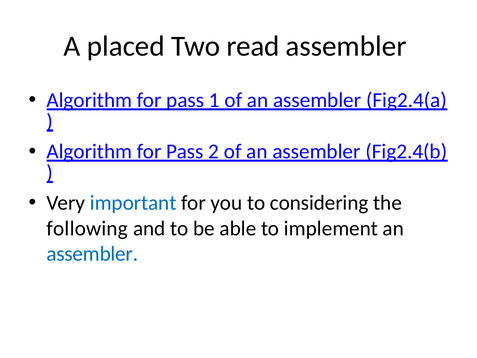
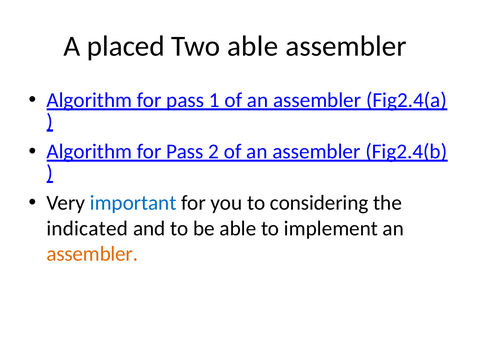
Two read: read -> able (253, 46)
following: following -> indicated (87, 228)
assembler colour: blue -> orange (92, 254)
